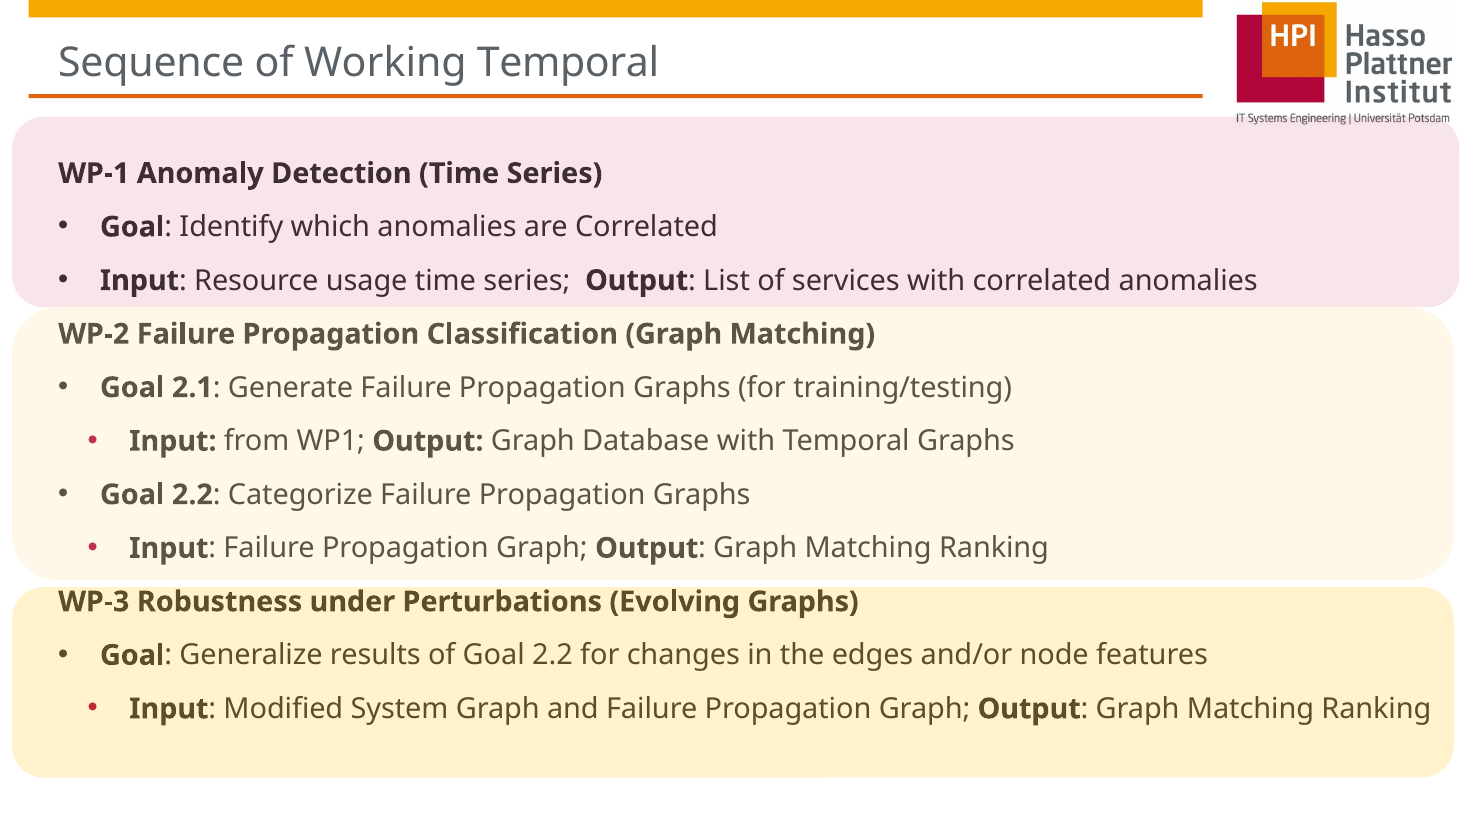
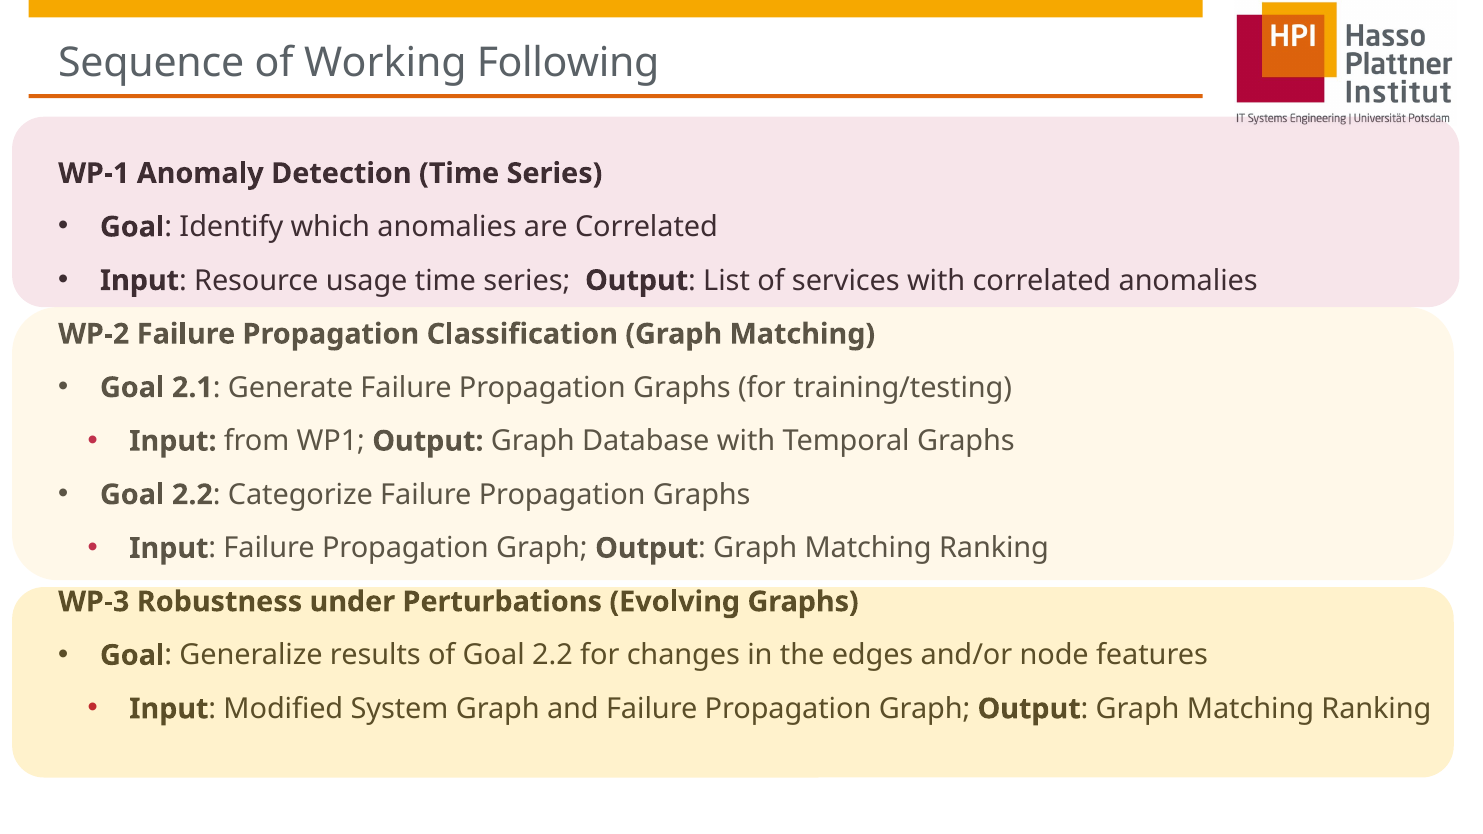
Working Temporal: Temporal -> Following (568, 63)
